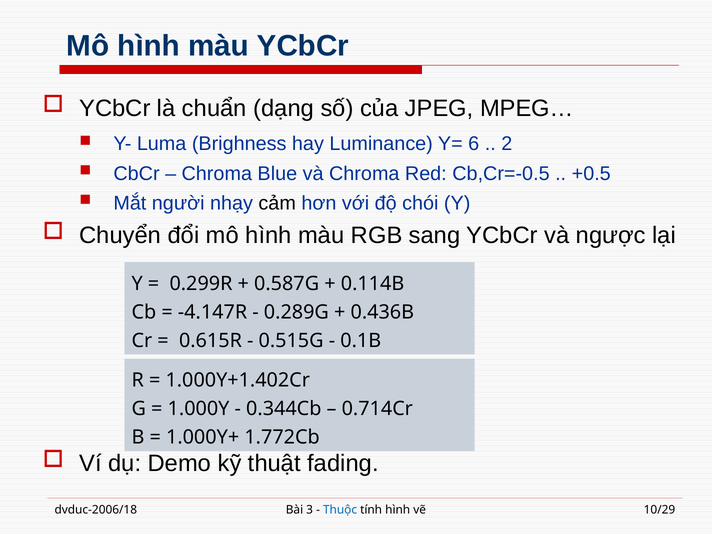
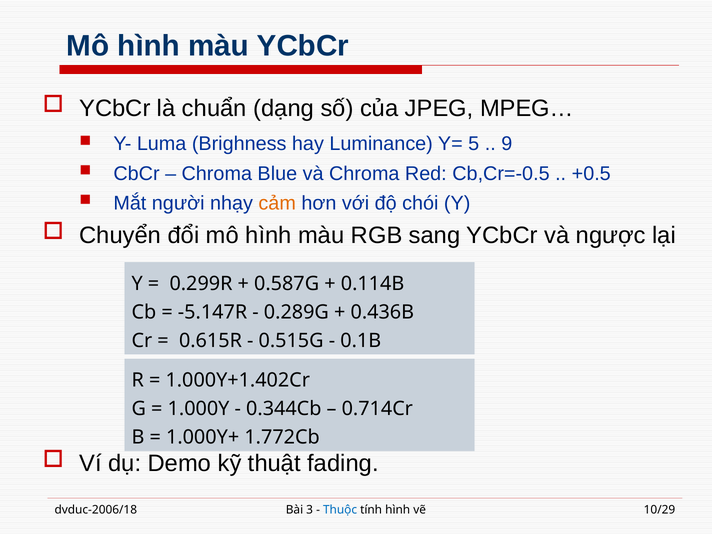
6: 6 -> 5 (474, 144)
2: 2 -> 9 (507, 144)
cảm colour: black -> orange (277, 203)
-4.147R: -4.147R -> -5.147R (213, 312)
